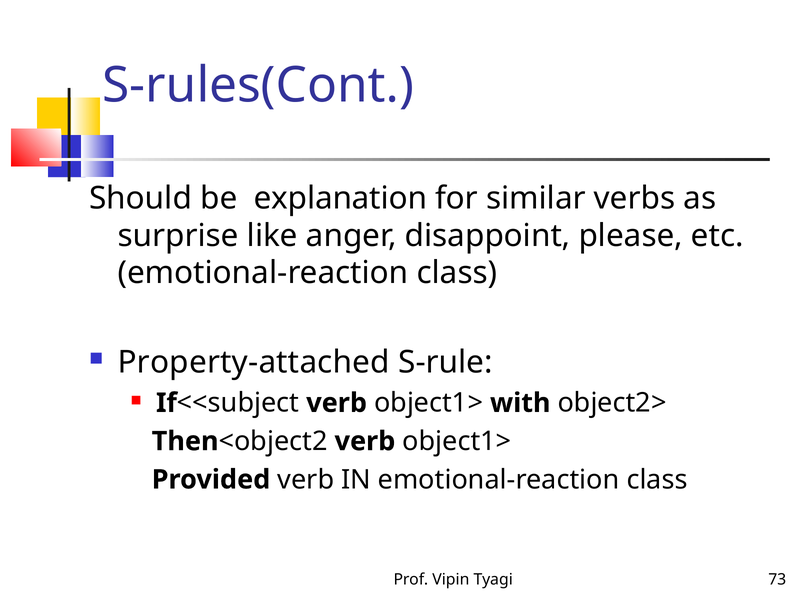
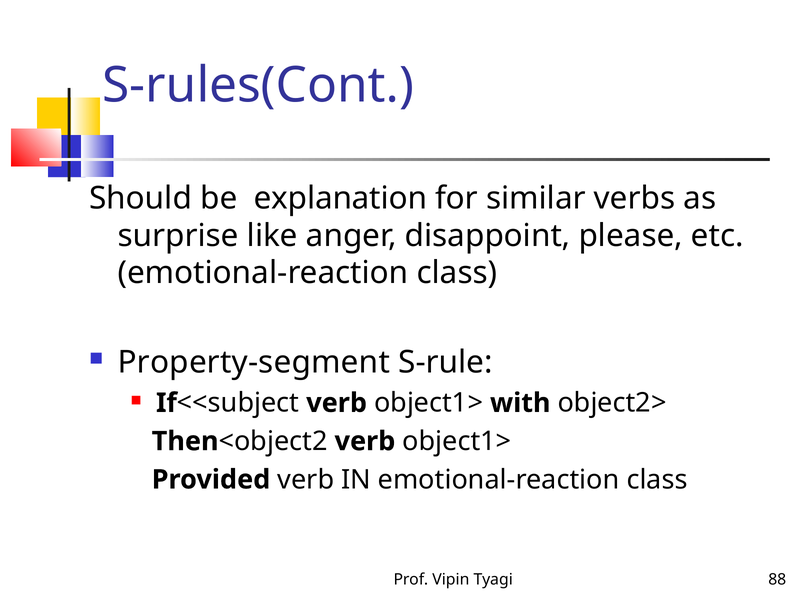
Property-attached: Property-attached -> Property-segment (254, 362)
73: 73 -> 88 (777, 580)
